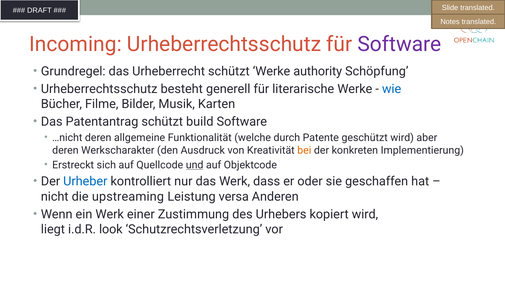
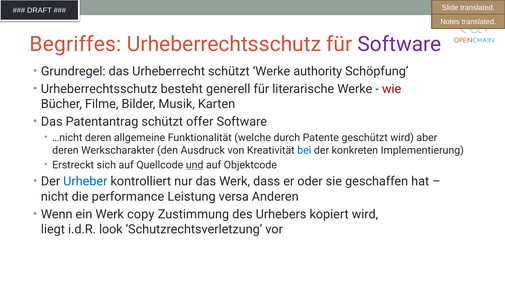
Incoming: Incoming -> Begriffes (75, 44)
wie colour: blue -> red (392, 89)
build: build -> offer (200, 122)
bei colour: orange -> blue (304, 150)
upstreaming: upstreaming -> performance (128, 197)
einer: einer -> copy (141, 214)
